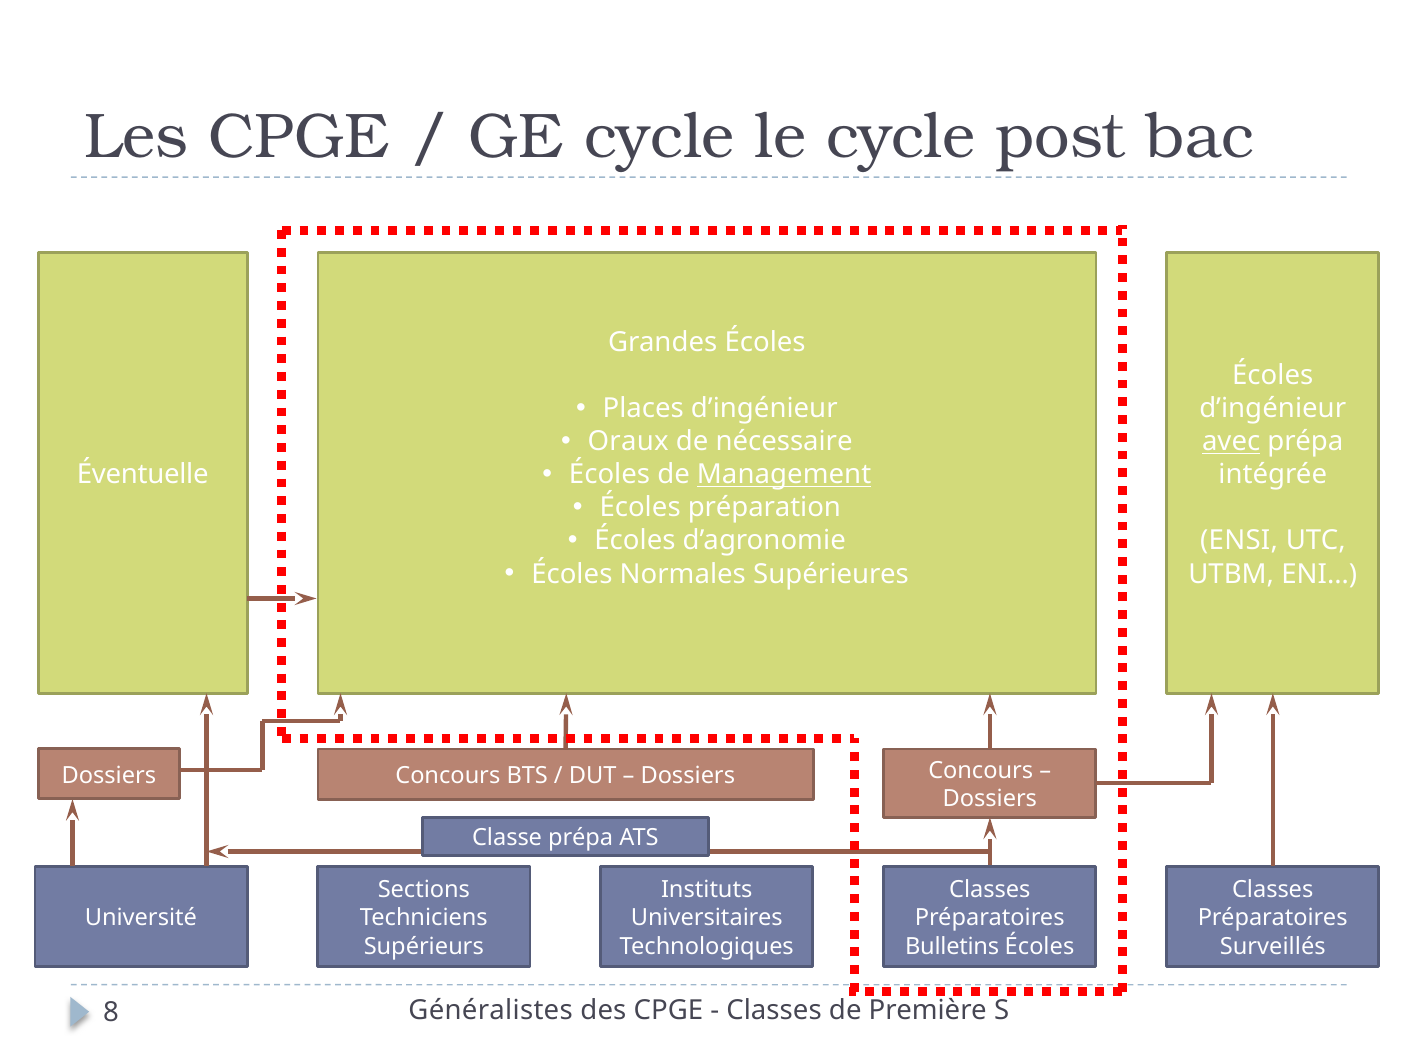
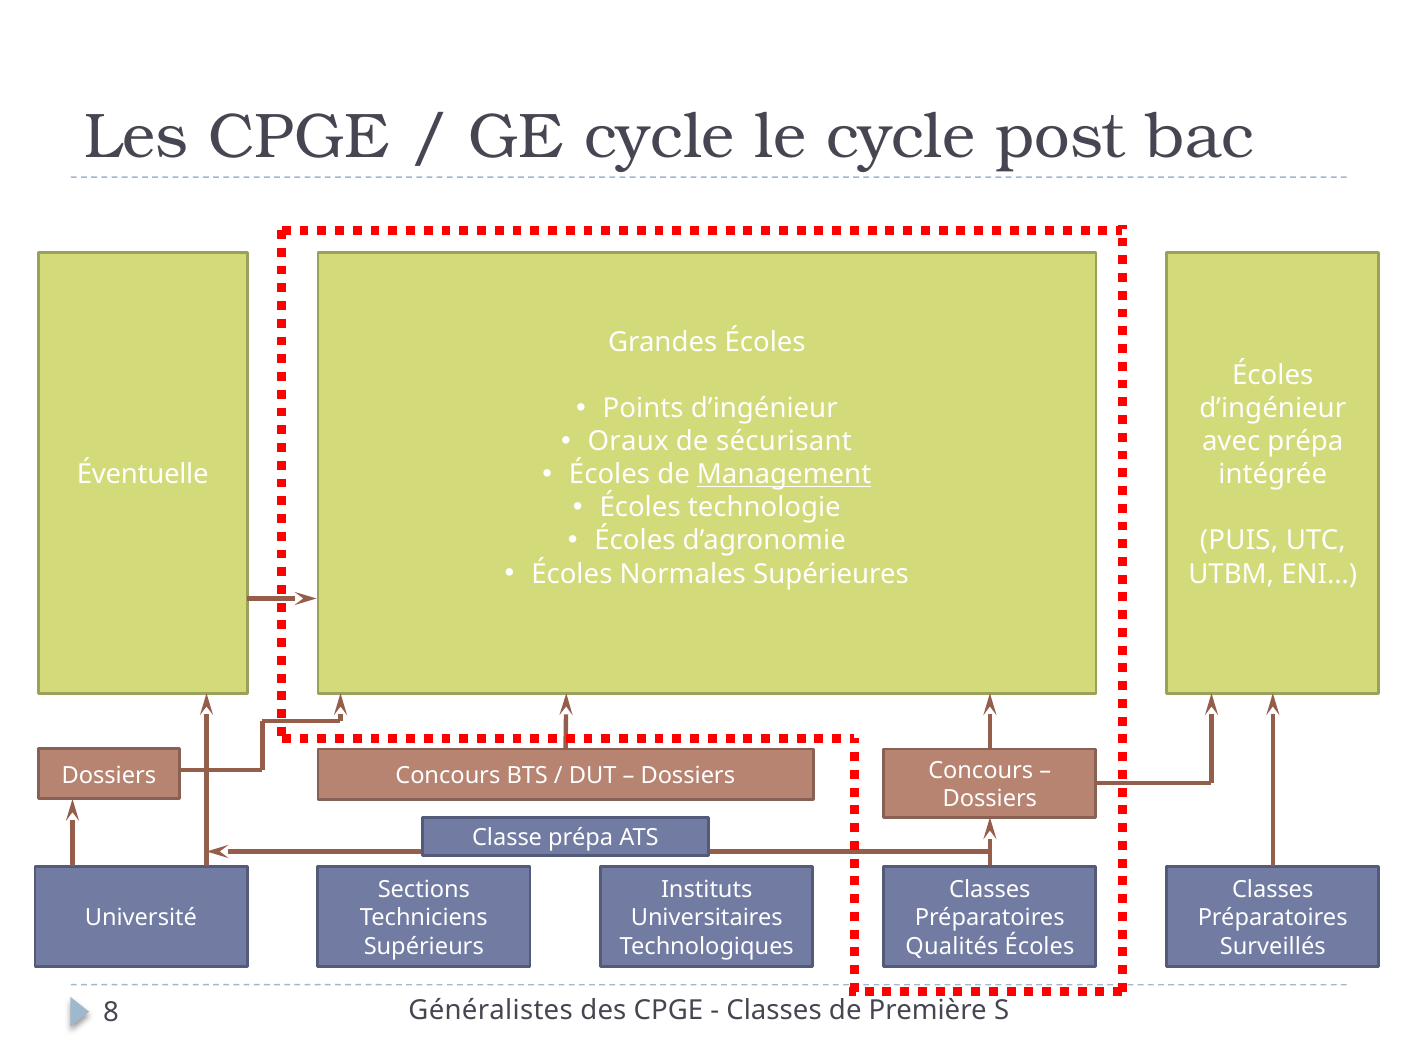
Places: Places -> Points (643, 409)
nécessaire: nécessaire -> sécurisant (784, 442)
avec underline: present -> none (1231, 442)
préparation: préparation -> technologie (764, 508)
ENSI: ENSI -> PUIS (1239, 541)
Bulletins: Bulletins -> Qualités (952, 947)
